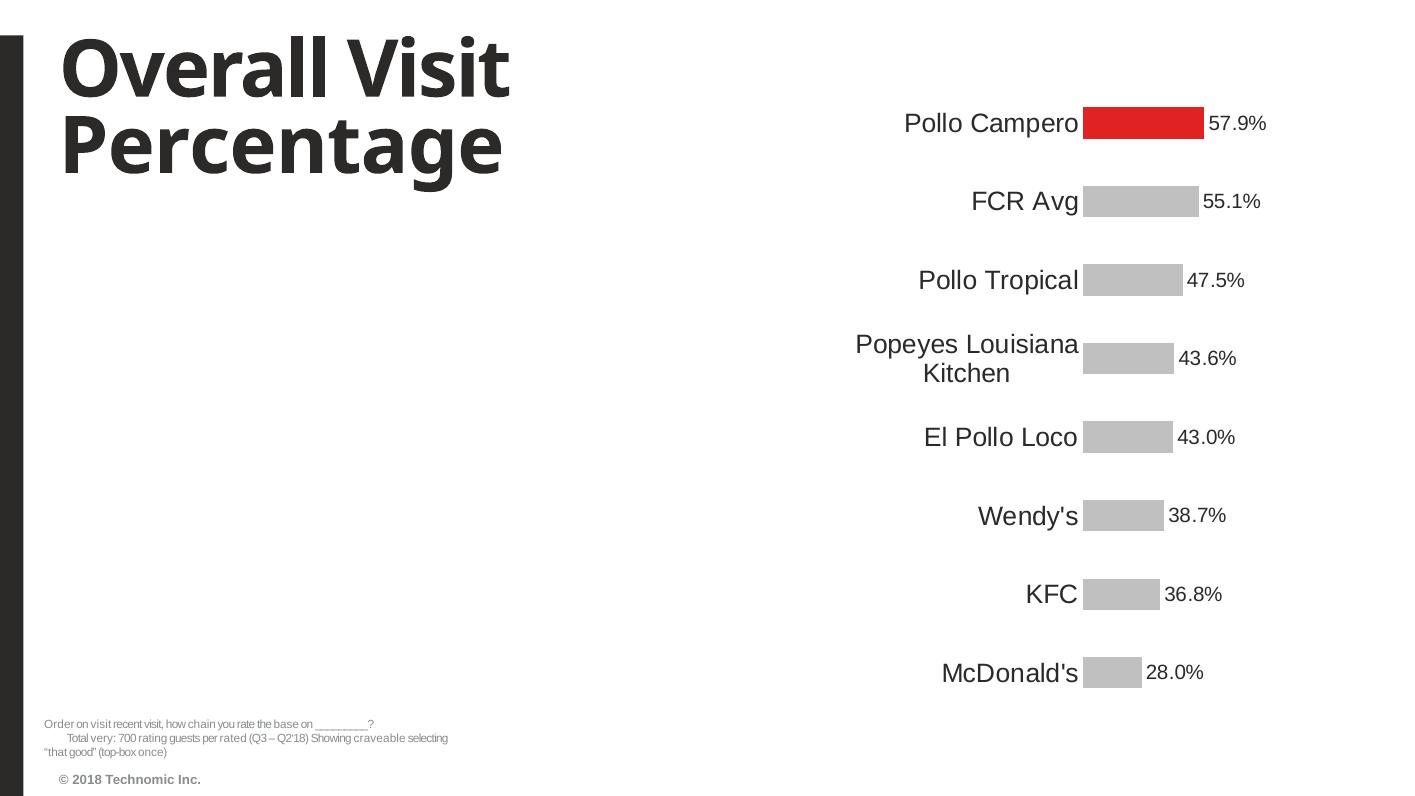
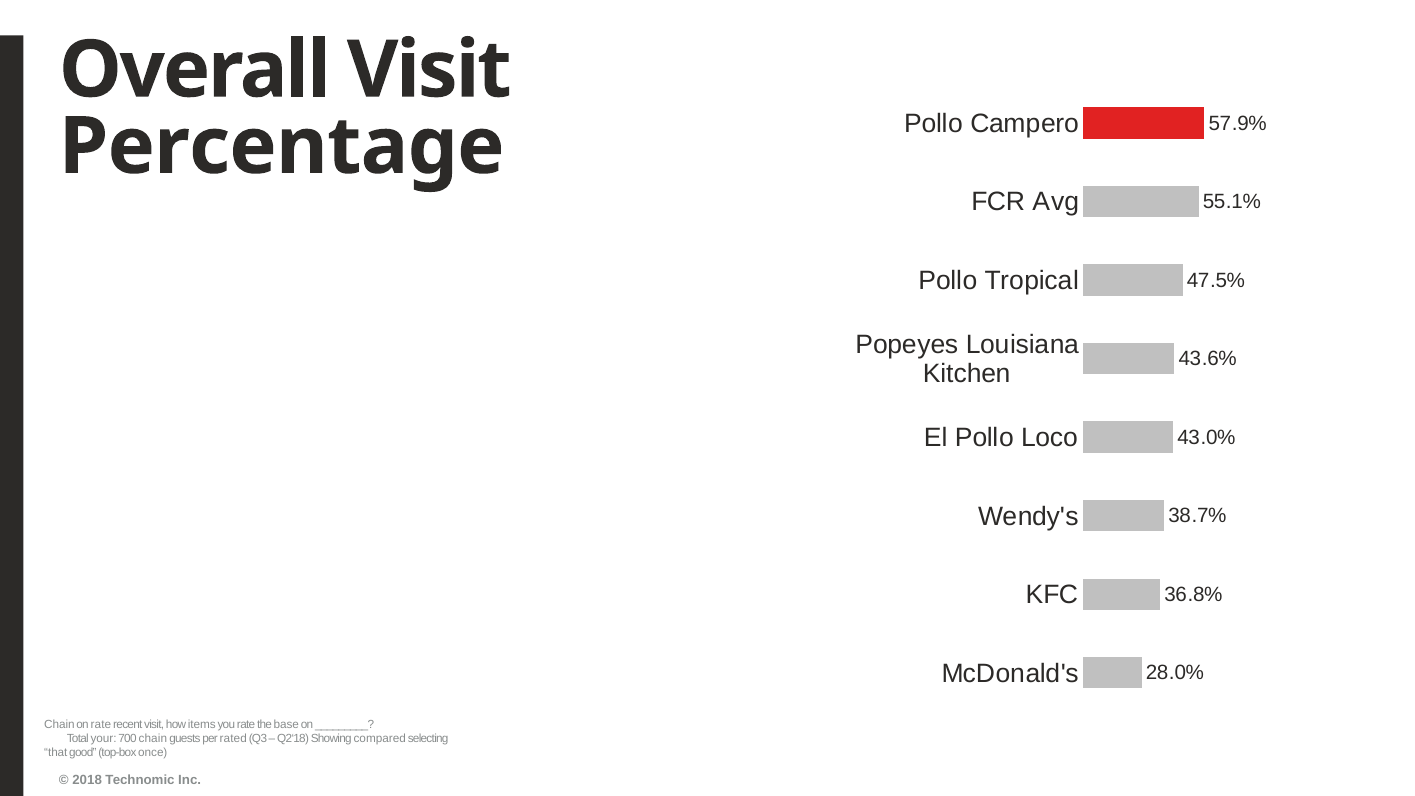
Order: Order -> Chain (59, 724)
on visit: visit -> rate (101, 724)
chain: chain -> items (202, 724)
very: very -> your (104, 738)
700 rating: rating -> chain (153, 738)
craveable: craveable -> compared (380, 738)
